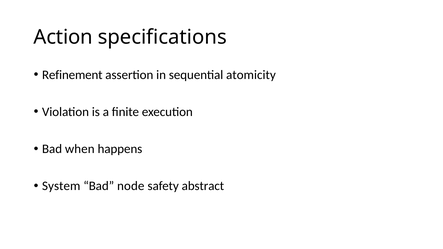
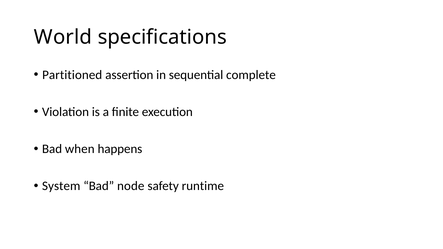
Action: Action -> World (63, 37)
Refinement: Refinement -> Partitioned (72, 75)
atomicity: atomicity -> complete (251, 75)
abstract: abstract -> runtime (203, 186)
